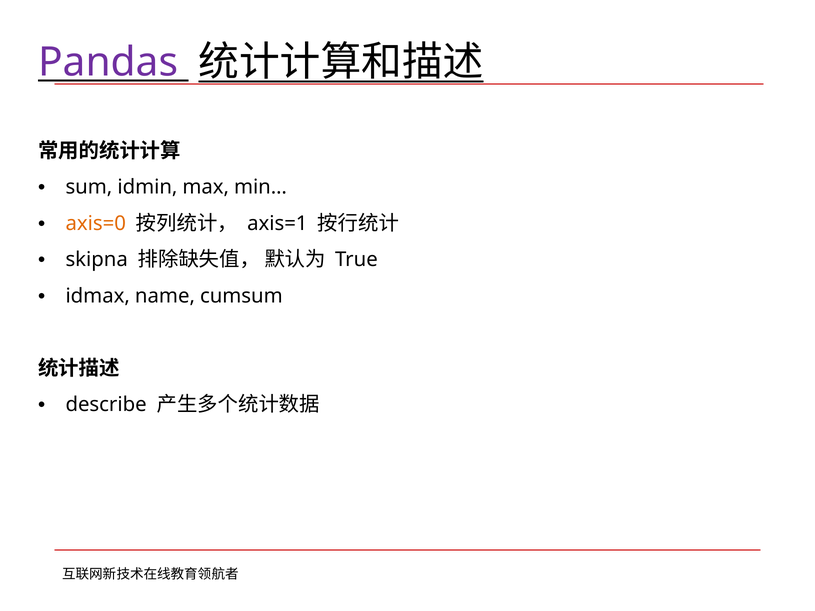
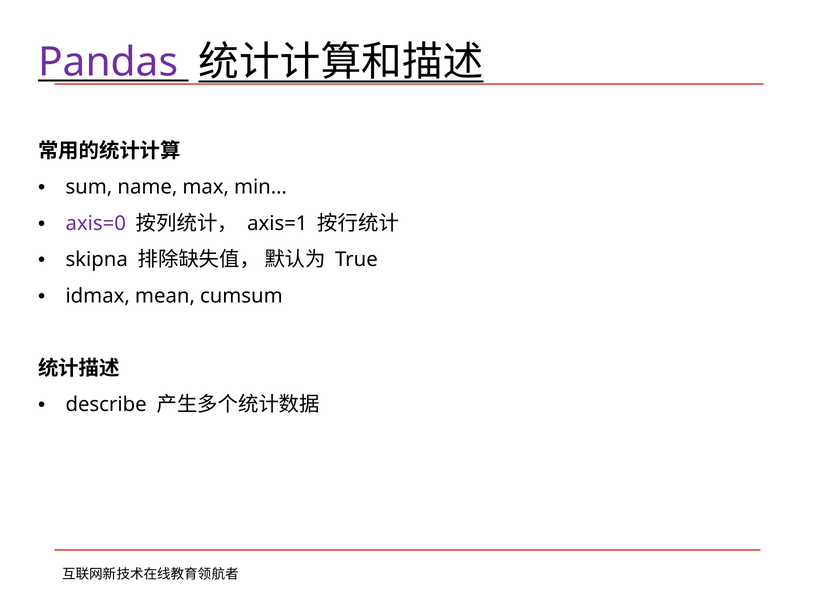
idmin: idmin -> name (147, 187)
axis=0 colour: orange -> purple (96, 224)
name: name -> mean (165, 296)
